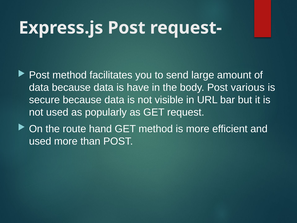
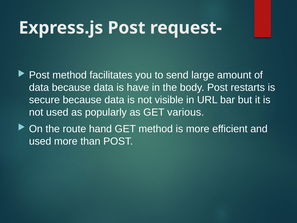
various: various -> restarts (248, 87)
request: request -> various (186, 112)
